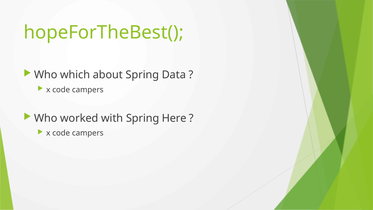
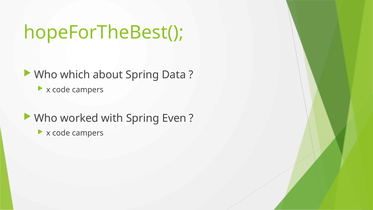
Here: Here -> Even (174, 118)
